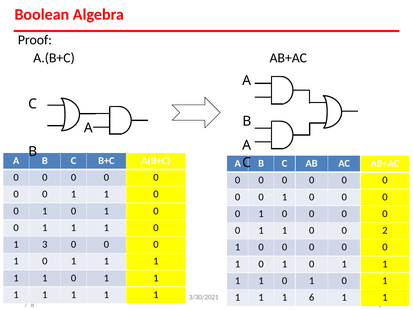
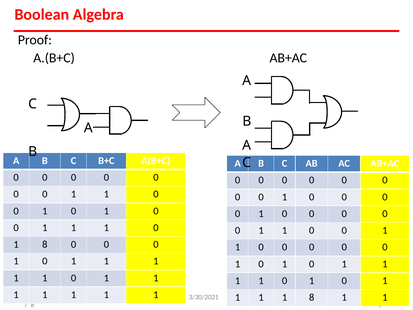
2: 2 -> 1 (385, 230)
3: 3 -> 8 (45, 244)
1 1 6: 6 -> 8 (312, 297)
